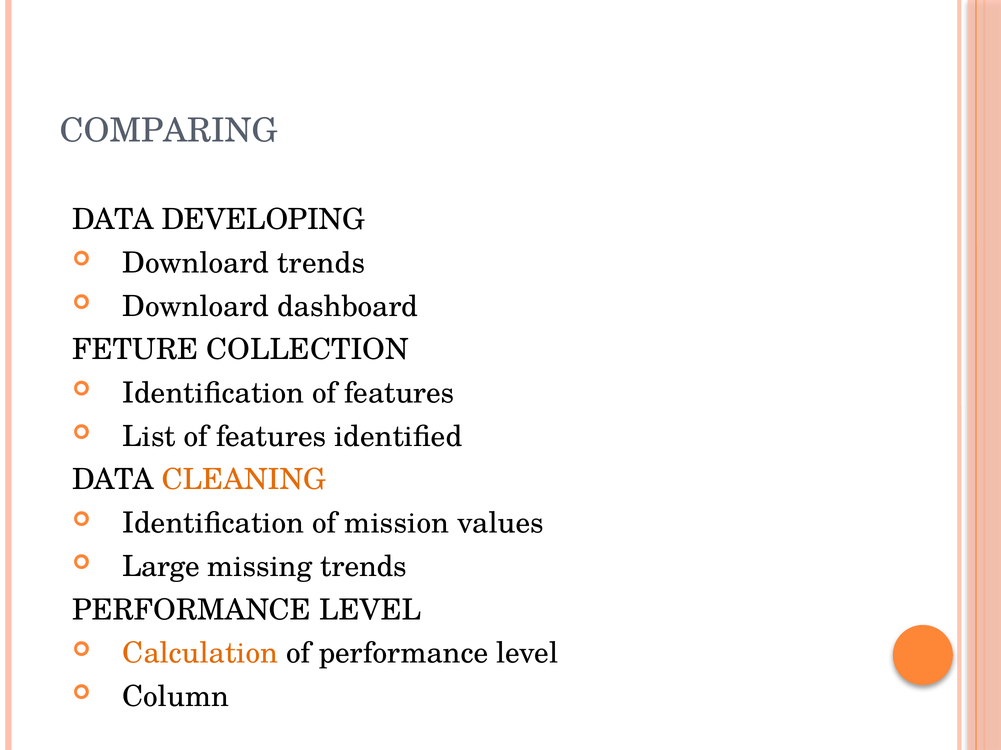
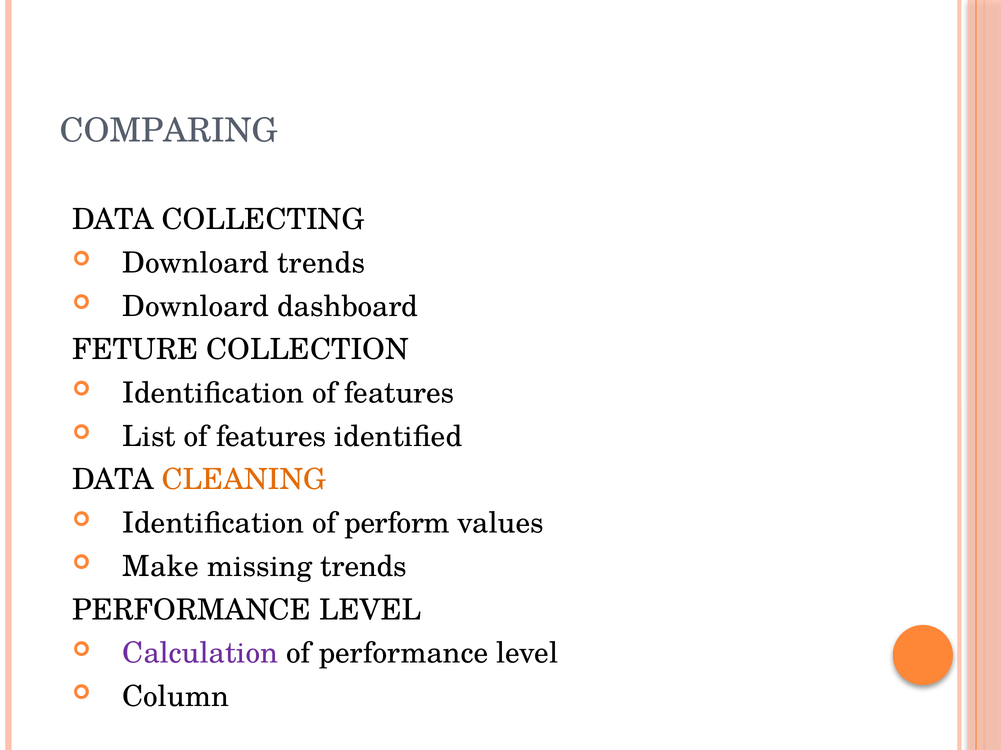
DEVELOPING: DEVELOPING -> COLLECTING (263, 220)
mission: mission -> perform (397, 524)
Large: Large -> Make (161, 567)
Calculation colour: orange -> purple (200, 654)
